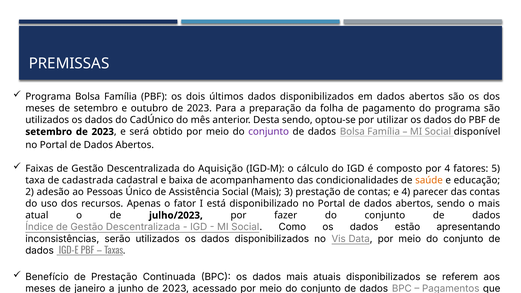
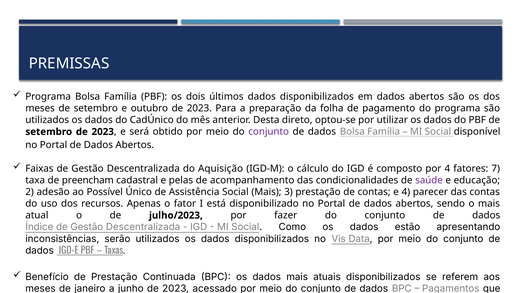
Desta sendo: sendo -> direto (297, 120)
5: 5 -> 7 (496, 169)
cadastrada: cadastrada -> preencham (88, 180)
baixa: baixa -> pelas (181, 180)
saúde colour: orange -> purple (429, 180)
Pessoas: Pessoas -> Possível (105, 192)
